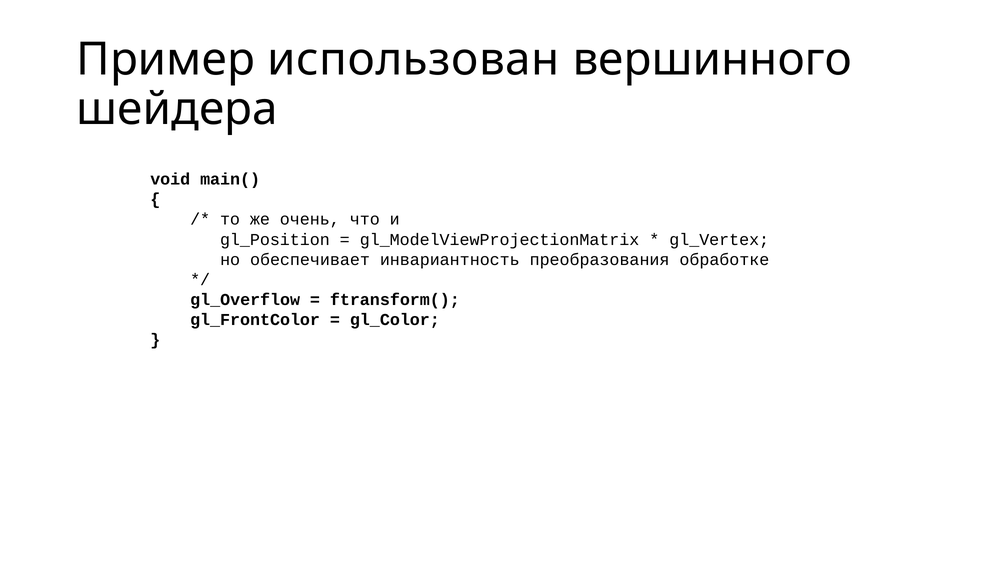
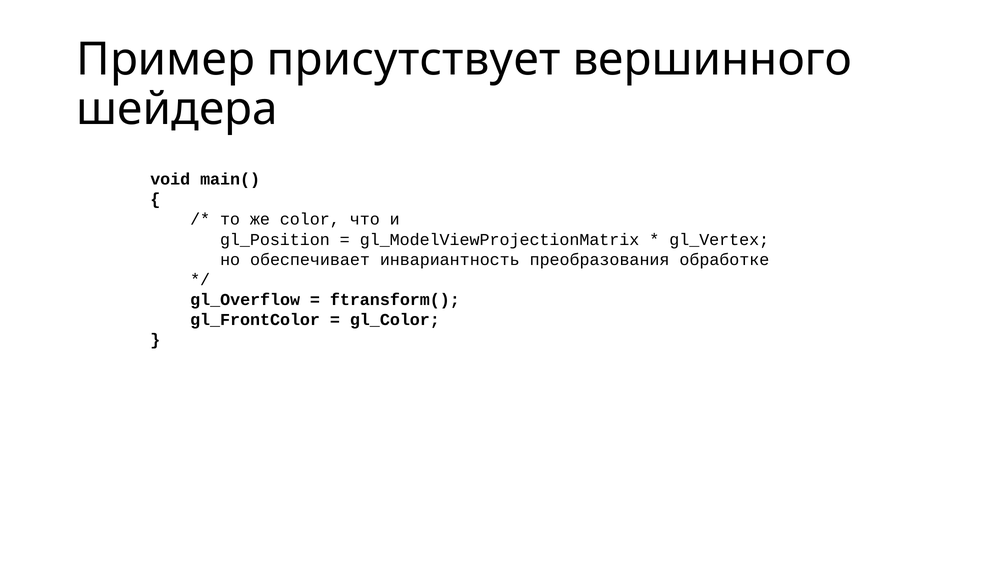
использован: использован -> присутствует (414, 59)
очень: очень -> color (310, 219)
